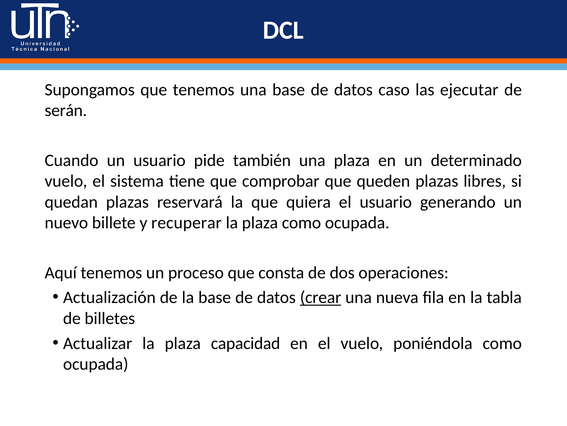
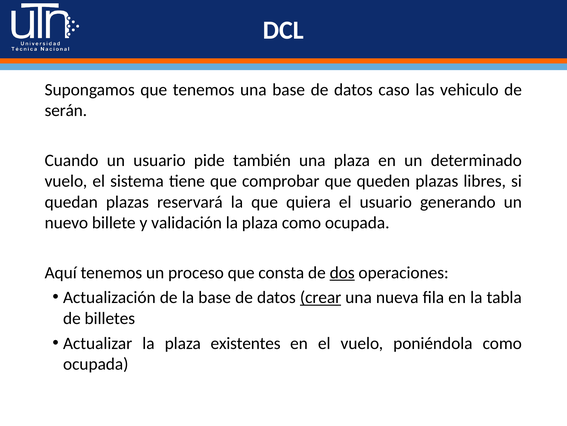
ejecutar: ejecutar -> vehiculo (469, 90)
recuperar: recuperar -> validación (187, 222)
dos underline: none -> present (342, 272)
capacidad: capacidad -> existentes (246, 343)
